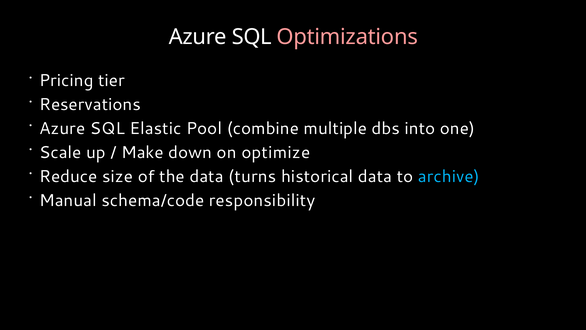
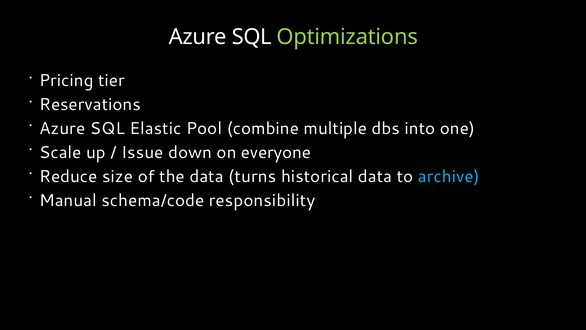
Optimizations colour: pink -> light green (347, 37)
Make: Make -> Issue (142, 152)
optimize: optimize -> everyone (276, 152)
